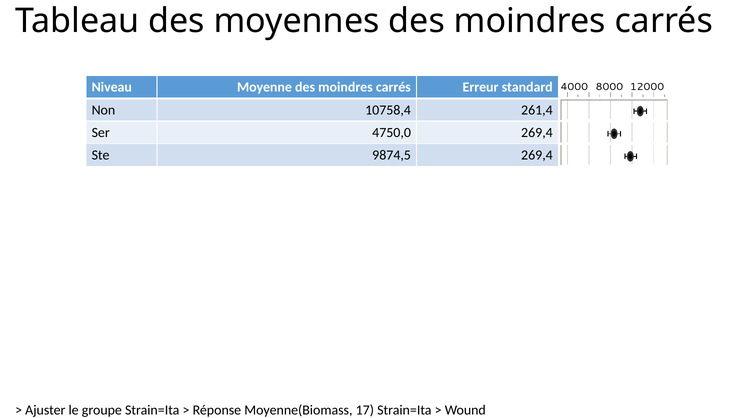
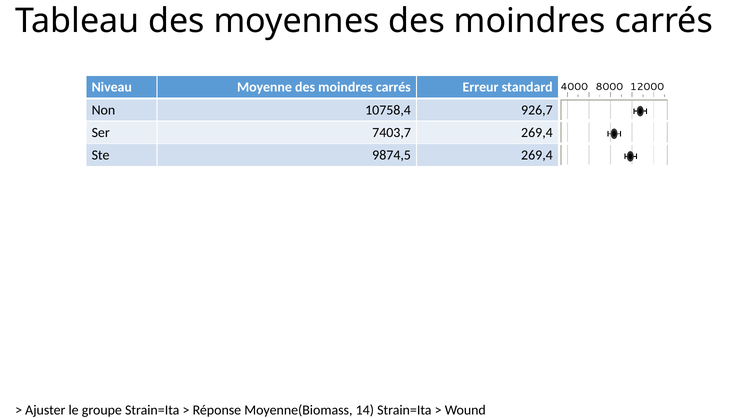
261,4: 261,4 -> 926,7 (537, 110)
4750,0: 4750,0 -> 7403,7 (392, 132)
17: 17 -> 14 (365, 410)
